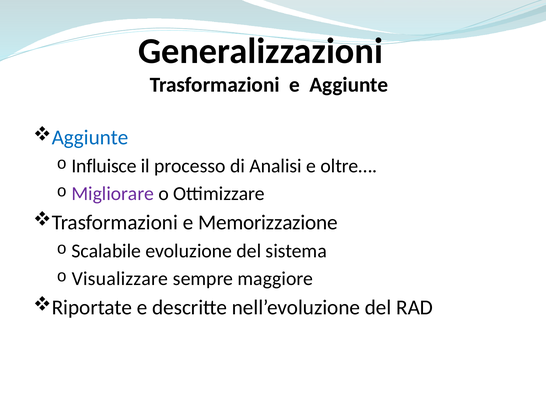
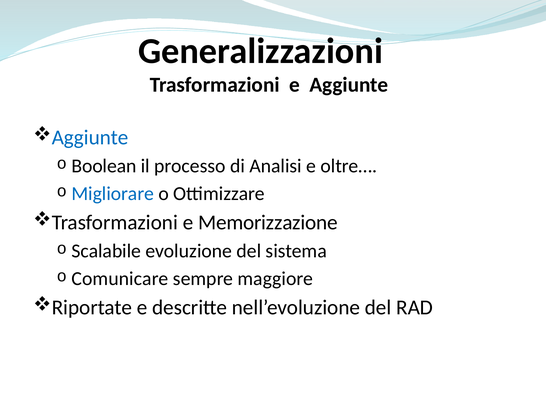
Influisce: Influisce -> Boolean (104, 166)
Migliorare colour: purple -> blue (113, 193)
Visualizzare: Visualizzare -> Comunicare (120, 278)
